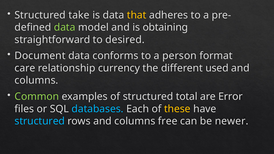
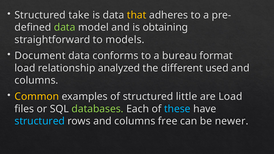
desired: desired -> models (125, 40)
person: person -> bureau (180, 56)
care: care -> load (25, 68)
currency: currency -> analyzed (119, 68)
Common colour: light green -> yellow (37, 97)
total: total -> little (187, 97)
are Error: Error -> Load (230, 97)
databases colour: light blue -> light green (98, 109)
these colour: yellow -> light blue (177, 109)
